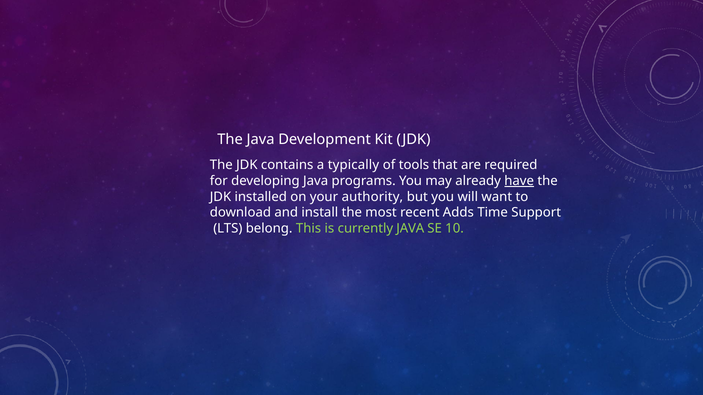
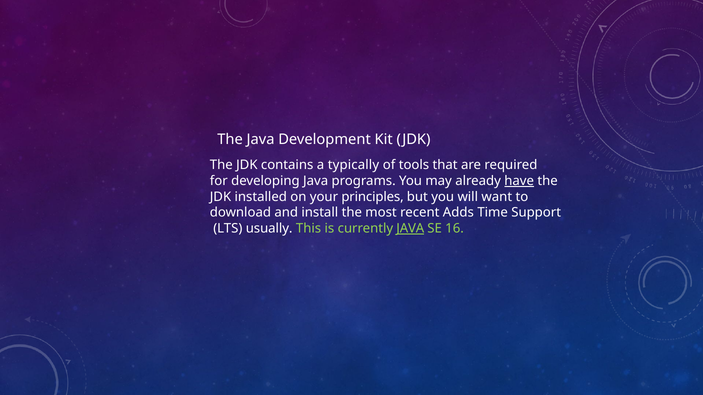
authority: authority -> principles (373, 197)
belong: belong -> usually (269, 229)
JAVA underline: none -> present (410, 229)
10: 10 -> 16 (455, 229)
